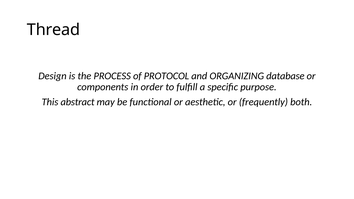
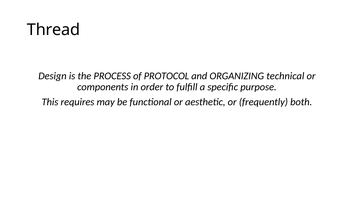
database: database -> technical (285, 76)
abstract: abstract -> requires (78, 102)
